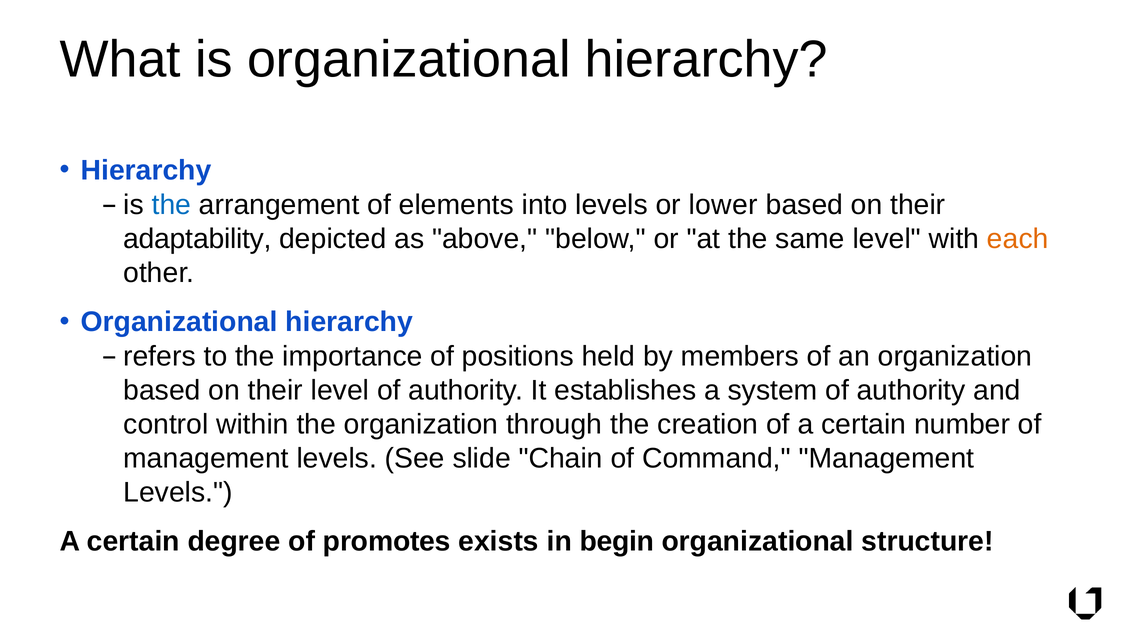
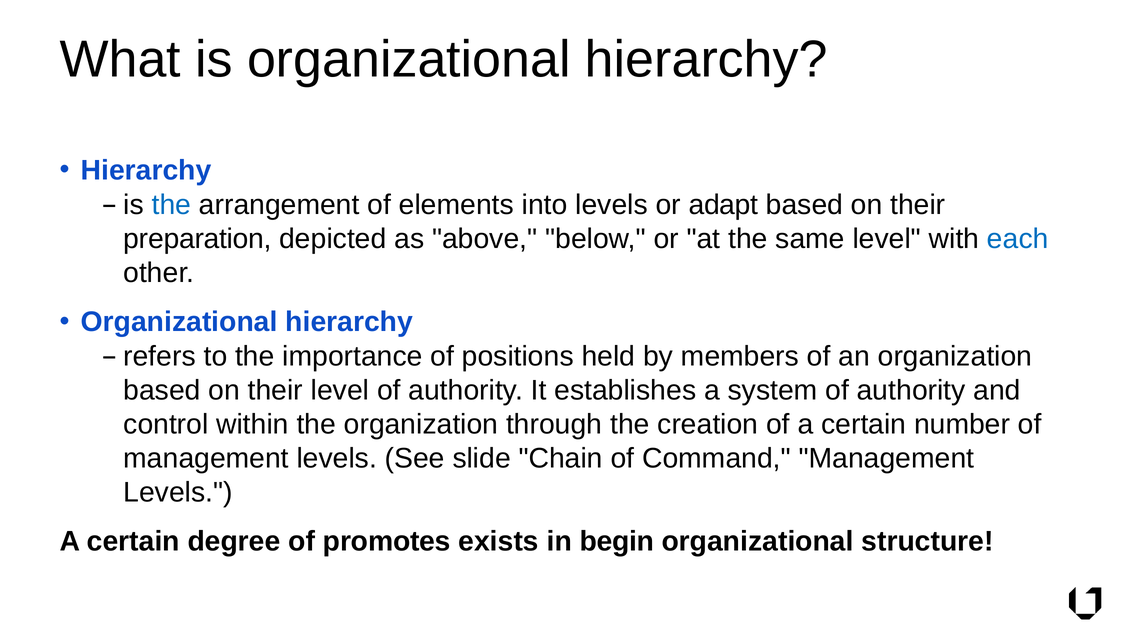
lower: lower -> adapt (723, 205)
adaptability: adaptability -> preparation (198, 239)
each colour: orange -> blue (1018, 239)
